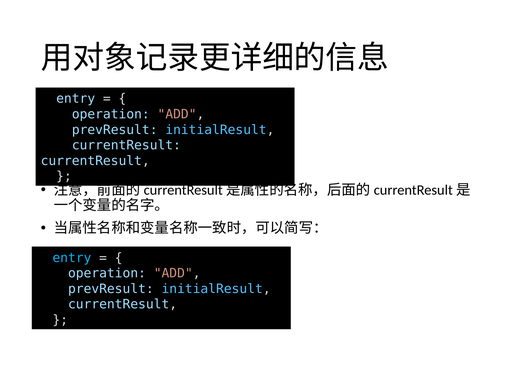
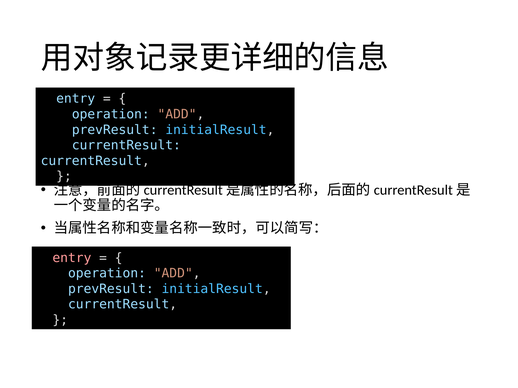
entry colour: light blue -> pink (72, 258)
